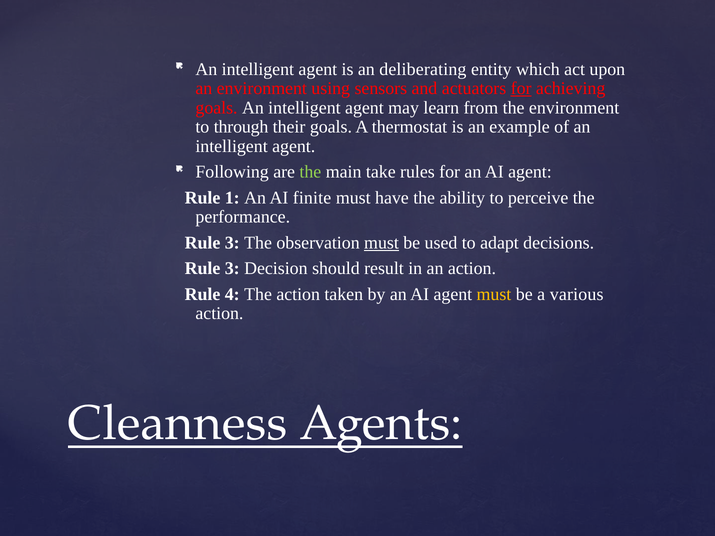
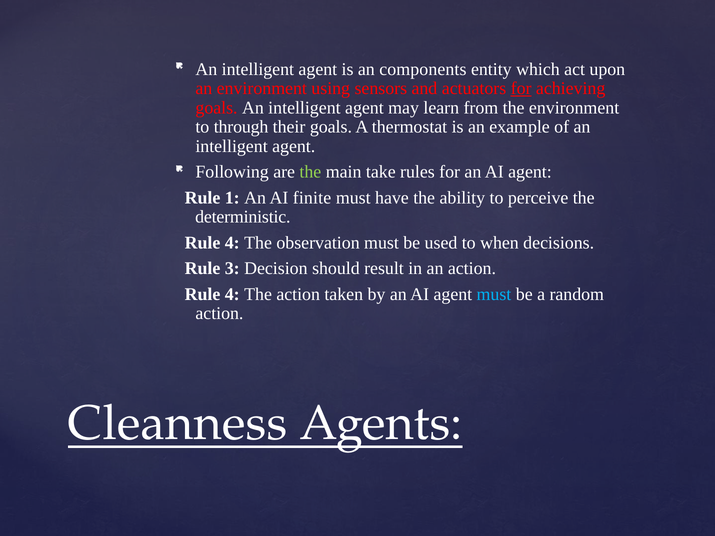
deliberating: deliberating -> components (423, 69)
performance: performance -> deterministic (243, 217)
3: 3 -> 4 (232, 243)
must underline: present -> none (381, 243)
adapt: adapt -> when (499, 243)
must colour: yellow -> light blue (494, 294)
various: various -> random (577, 294)
